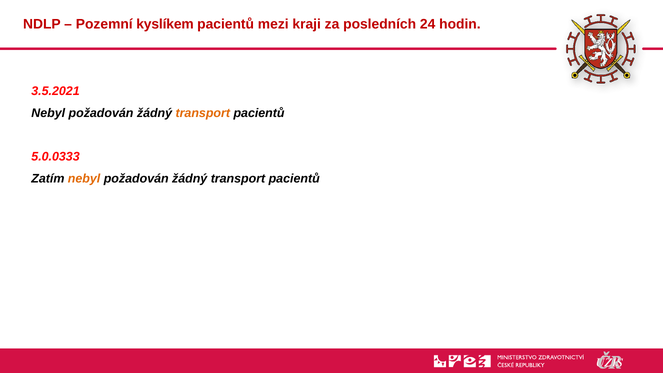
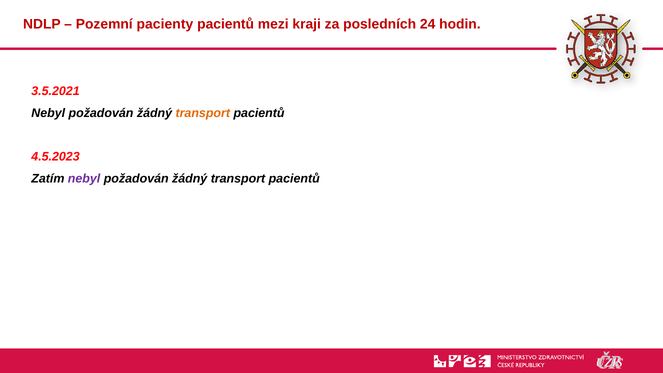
kyslíkem: kyslíkem -> pacienty (165, 24)
5.0.0333: 5.0.0333 -> 4.5.2023 (56, 157)
nebyl colour: orange -> purple (84, 179)
